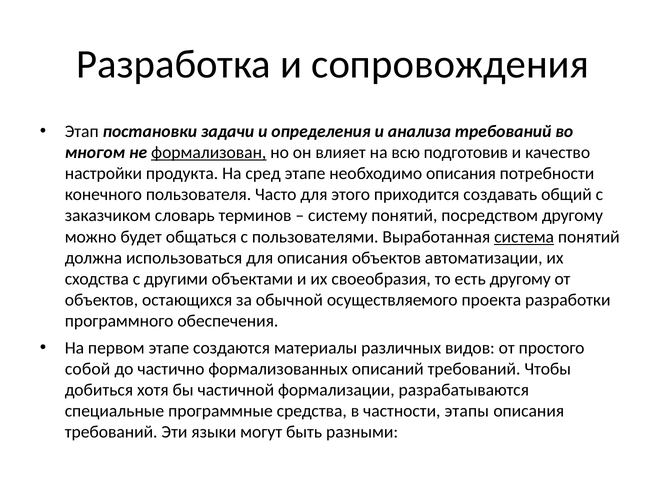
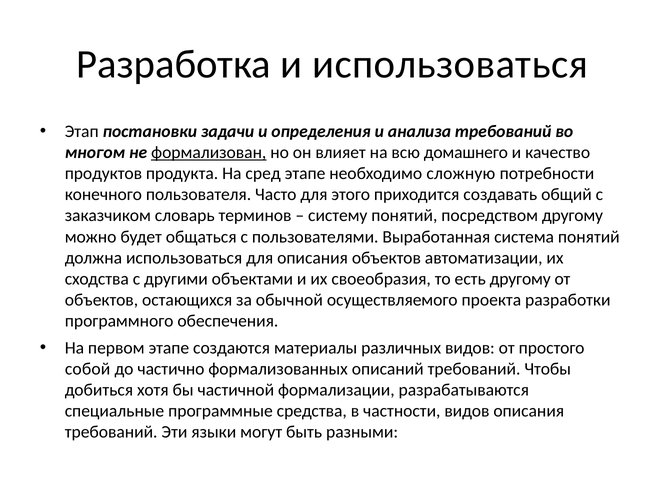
и сопровождения: сопровождения -> использоваться (450, 64)
подготовив: подготовив -> домашнего (466, 153)
настройки: настройки -> продуктов (103, 174)
необходимо описания: описания -> сложную (461, 174)
система underline: present -> none (524, 237)
частности этапы: этапы -> видов (467, 412)
